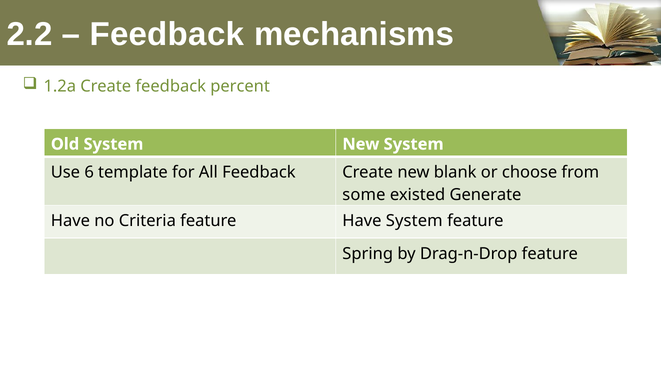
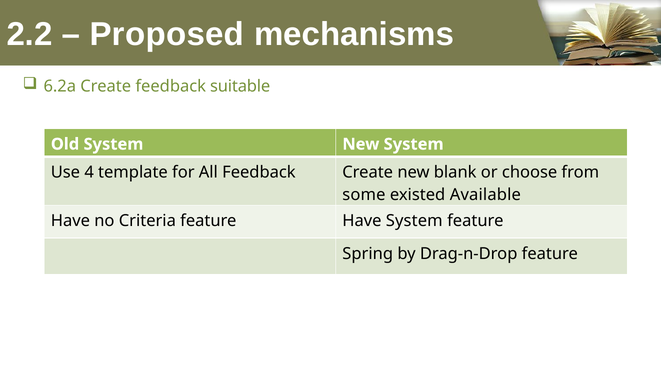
Feedback: Feedback -> Proposed (167, 34)
1.2a: 1.2a -> 6.2a (60, 86)
percent: percent -> suitable (240, 86)
6: 6 -> 4 (89, 172)
Generate: Generate -> Available (485, 195)
